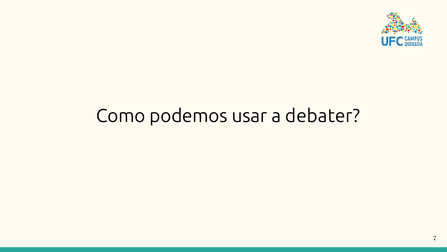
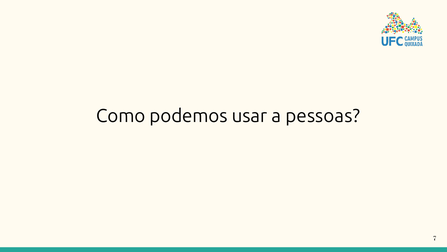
debater: debater -> pessoas (323, 116)
